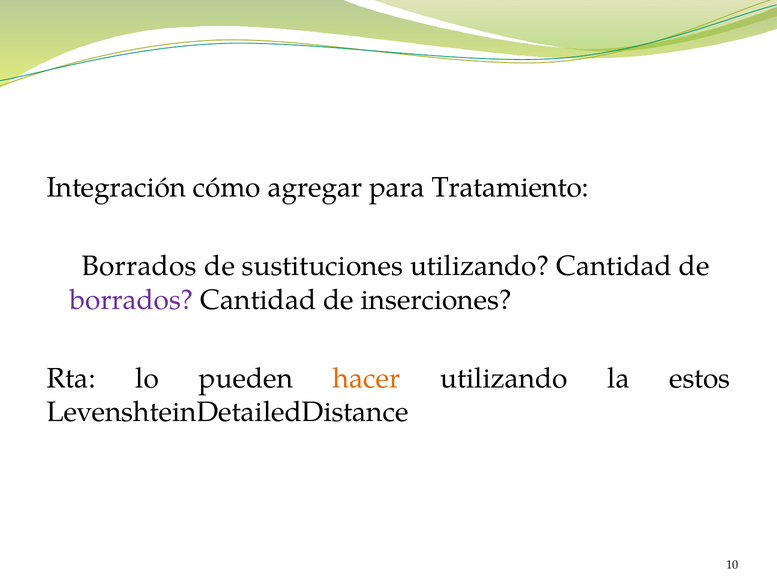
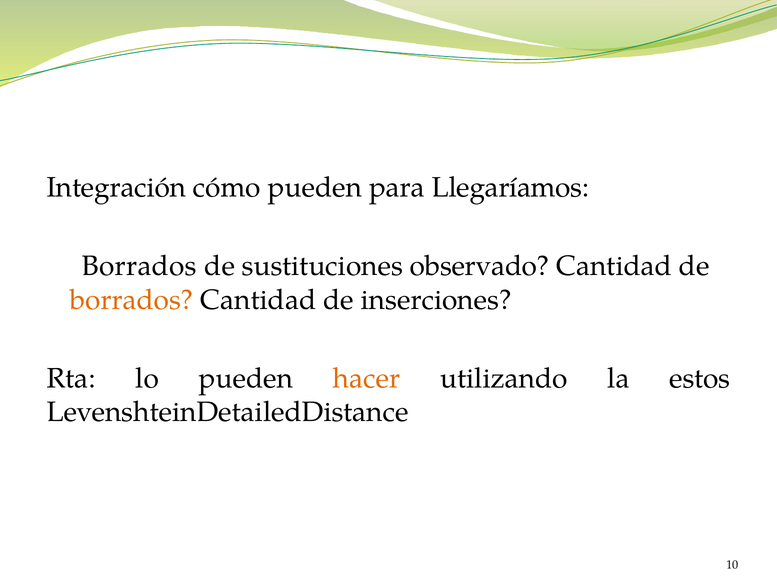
cómo agregar: agregar -> pueden (315, 187)
Tratamiento: Tratamiento -> Llegaríamos (510, 187)
sustituciones utilizando: utilizando -> observado (480, 266)
borrados colour: purple -> orange (132, 300)
